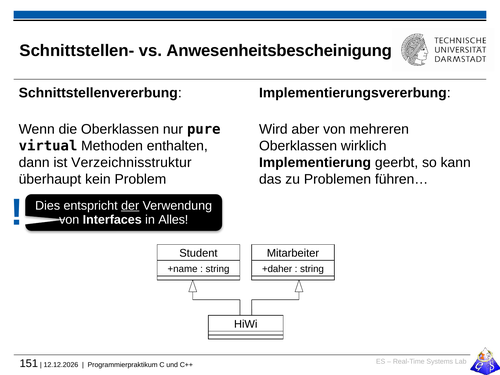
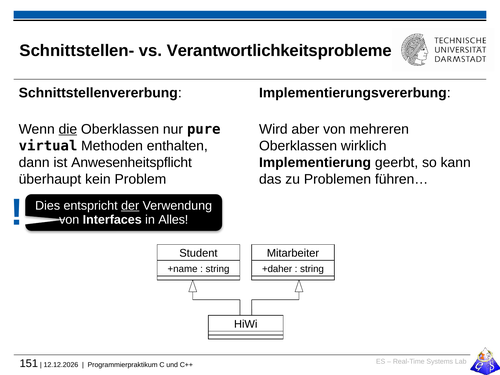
Anwesenheitsbescheinigung: Anwesenheitsbescheinigung -> Verantwortlichkeitsprobleme (279, 51)
die underline: none -> present (68, 129)
Verzeichnisstruktur: Verzeichnisstruktur -> Anwesenheitspflicht (132, 162)
